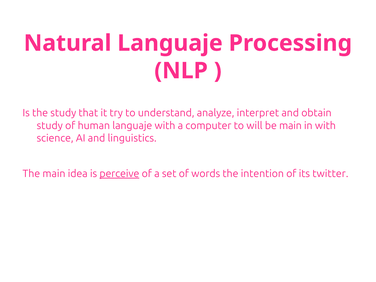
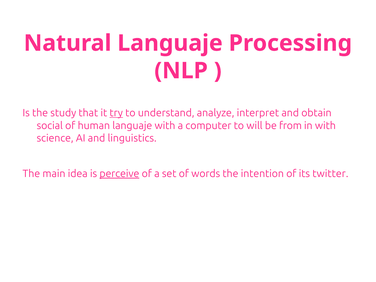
try underline: none -> present (116, 113)
study: study -> social (50, 126)
be main: main -> from (290, 126)
